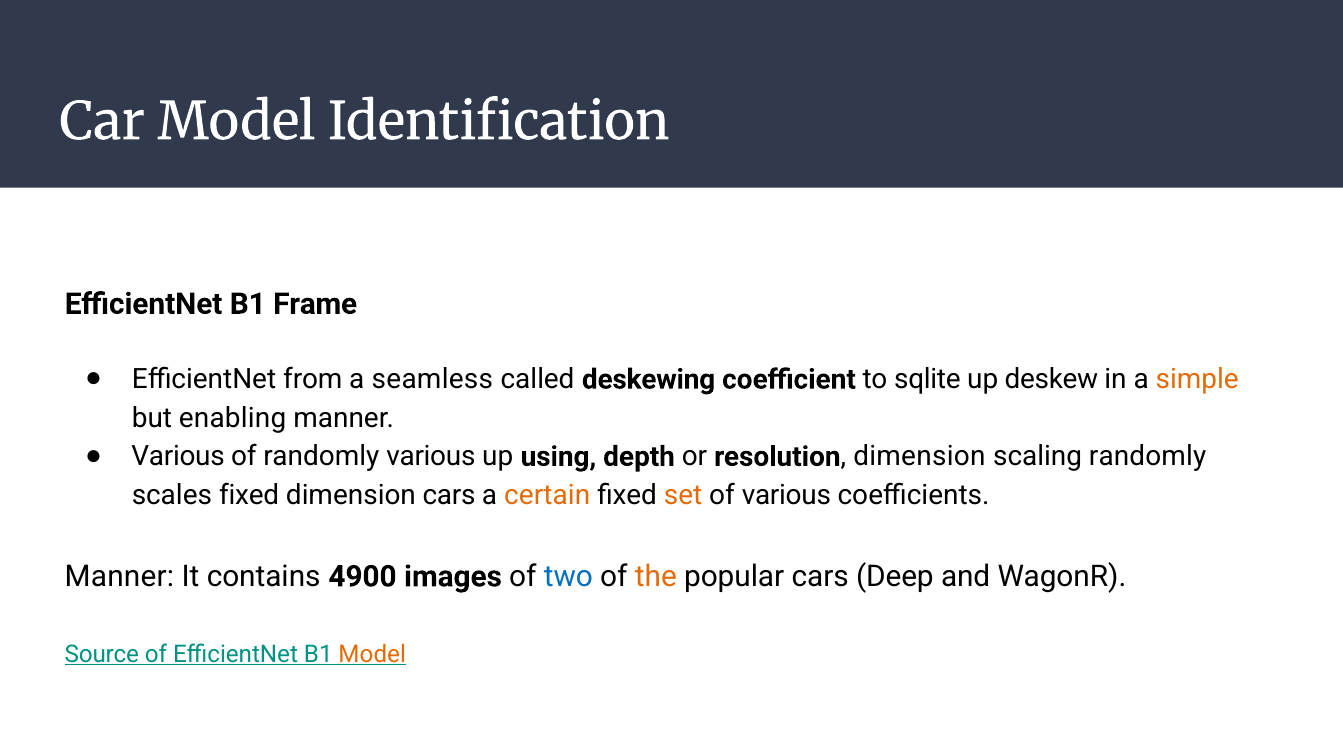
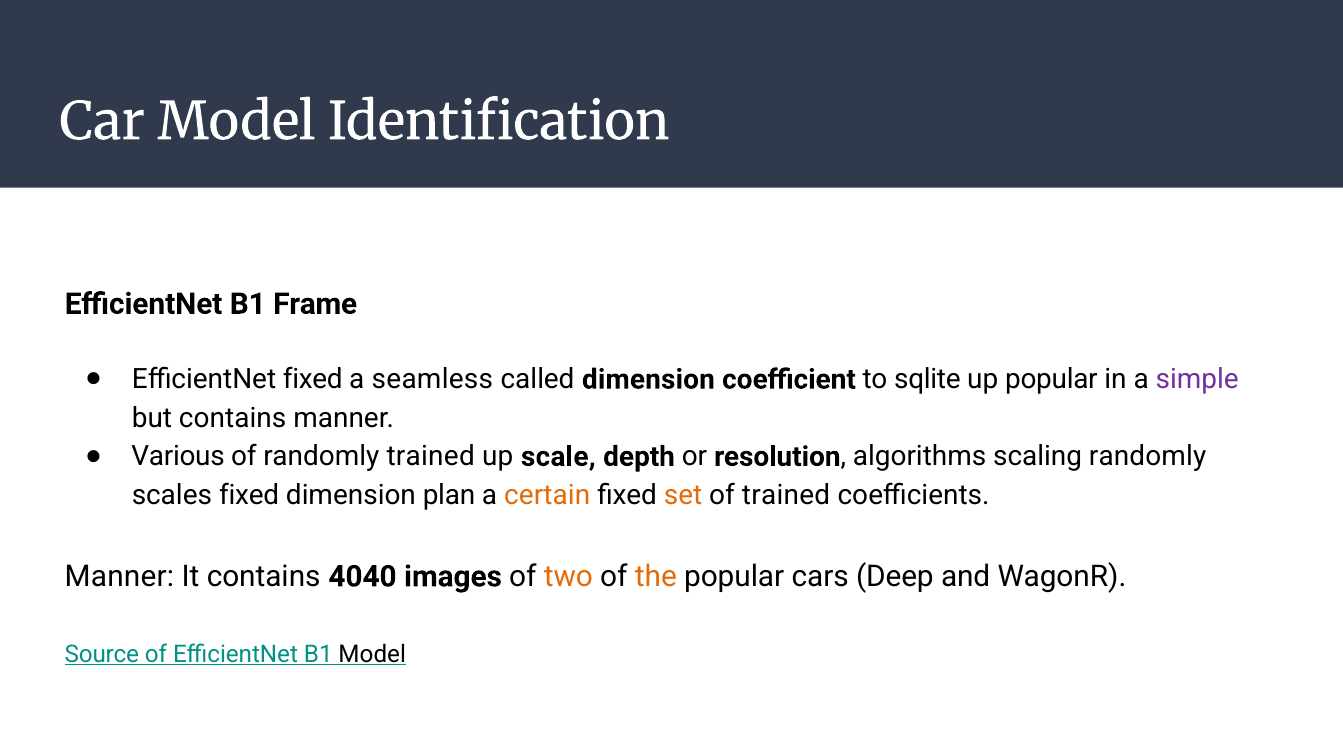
EfficientNet from: from -> fixed (313, 379)
called deskewing: deskewing -> dimension (648, 379)
up deskew: deskew -> popular (1051, 379)
simple colour: orange -> purple (1197, 379)
but enabling: enabling -> contains (233, 418)
randomly various: various -> trained (431, 456)
using: using -> scale (558, 456)
resolution dimension: dimension -> algorithms (920, 456)
dimension cars: cars -> plan (449, 495)
of various: various -> trained (786, 495)
4900: 4900 -> 4040 (363, 576)
two colour: blue -> orange (568, 576)
Model colour: orange -> black (372, 654)
